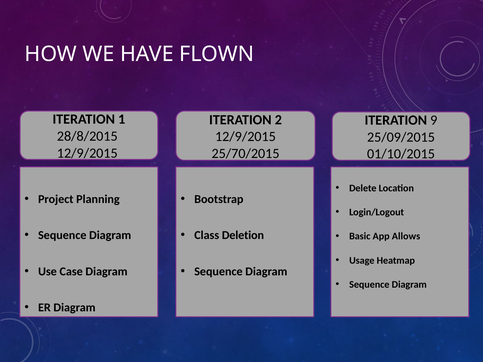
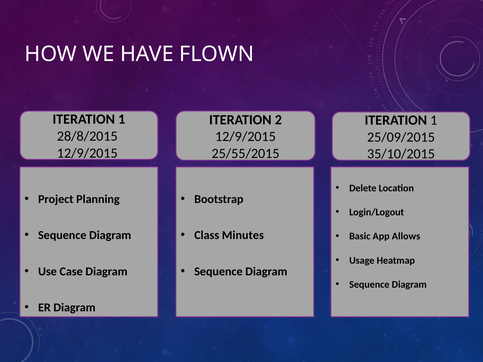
9: 9 -> 1 (434, 120)
25/70/2015: 25/70/2015 -> 25/55/2015 (246, 154)
01/10/2015: 01/10/2015 -> 35/10/2015 (401, 154)
Deletion: Deletion -> Minutes (243, 235)
